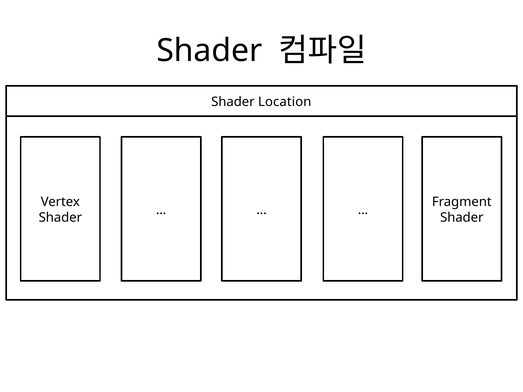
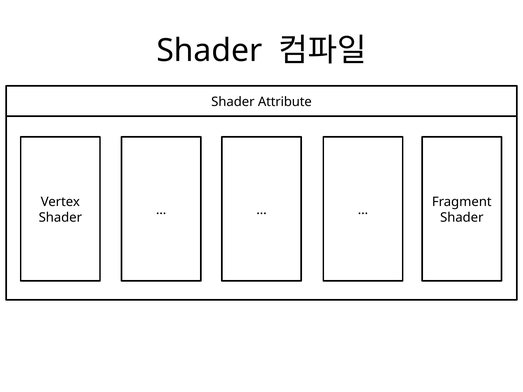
Location: Location -> Attribute (285, 102)
